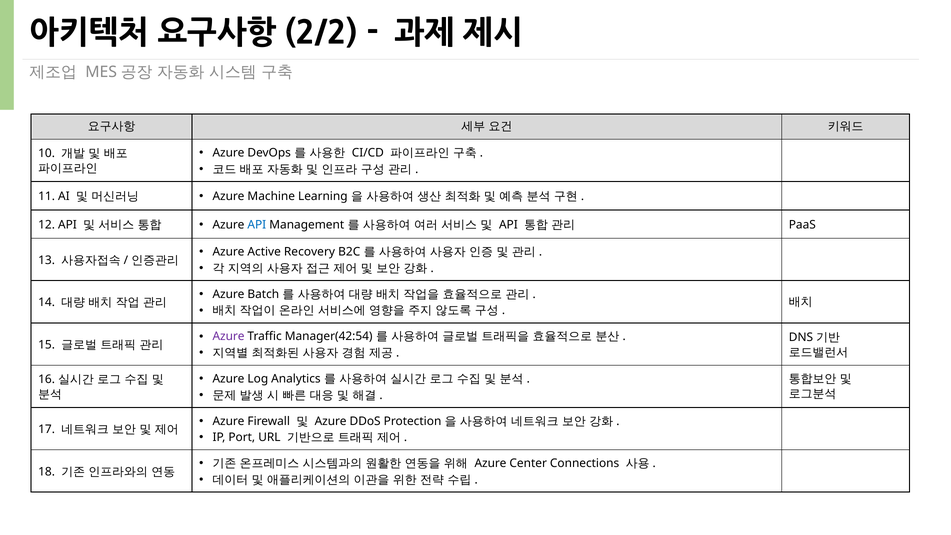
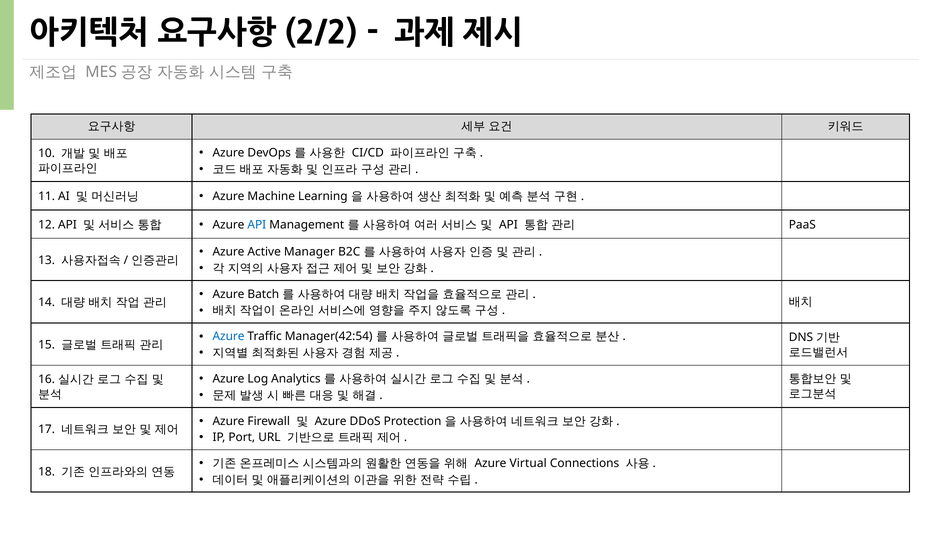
Recovery: Recovery -> Manager (309, 252)
Azure colour: purple -> blue (229, 337)
Center: Center -> Virtual (528, 463)
